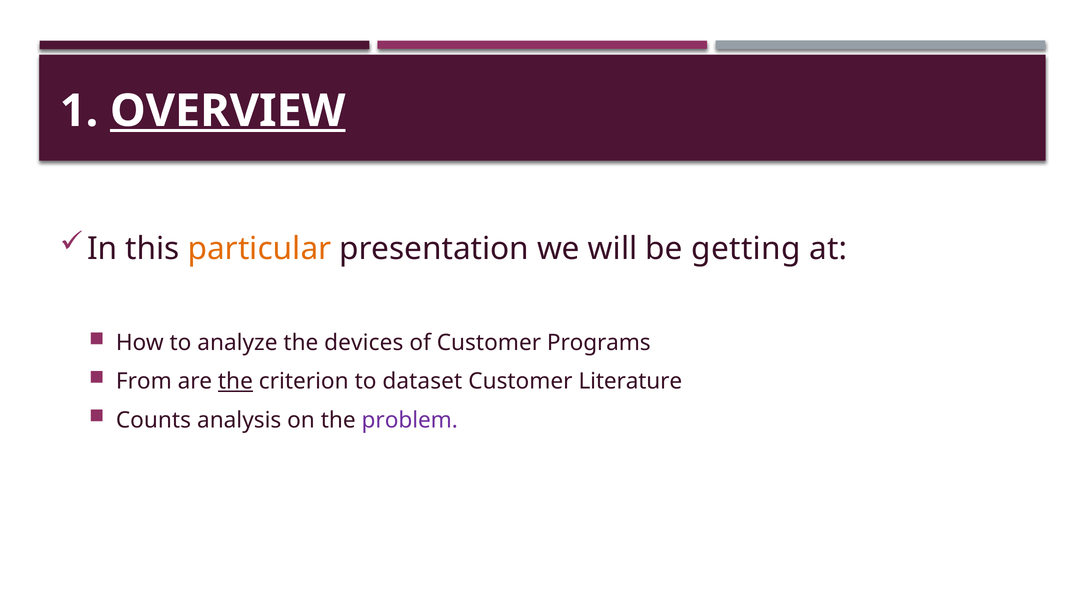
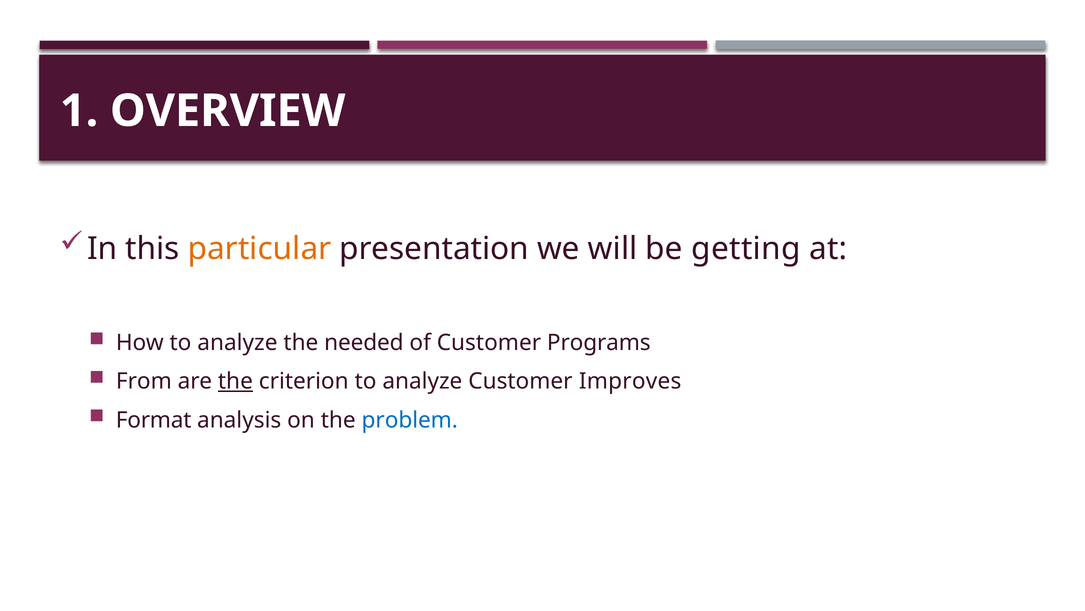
OVERVIEW underline: present -> none (228, 111)
devices: devices -> needed (364, 343)
criterion to dataset: dataset -> analyze (422, 381)
Literature: Literature -> Improves (630, 381)
Counts: Counts -> Format (154, 420)
problem colour: purple -> blue (410, 420)
